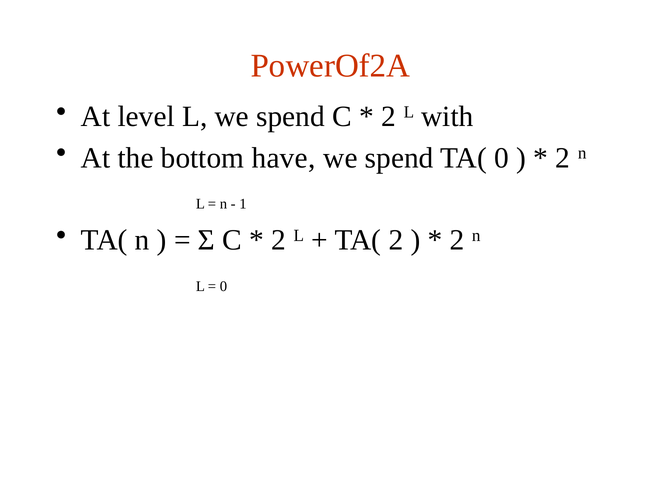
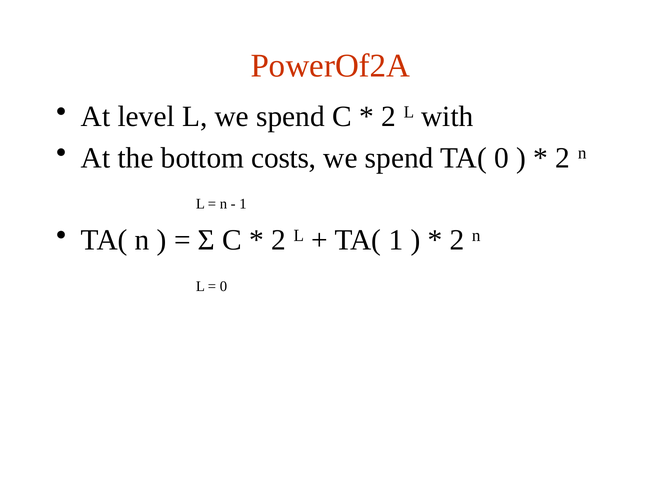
have: have -> costs (284, 158)
TA( 2: 2 -> 1 (396, 240)
